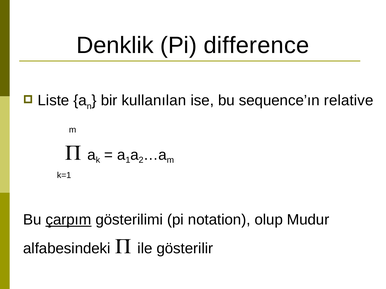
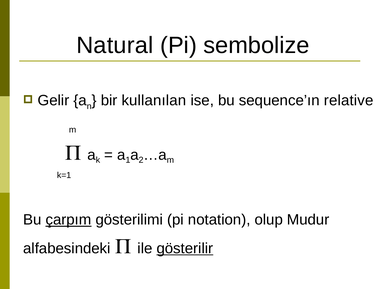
Denklik: Denklik -> Natural (115, 45)
difference: difference -> sembolize (256, 45)
Liste: Liste -> Gelir (53, 101)
gösterilir underline: none -> present (185, 249)
